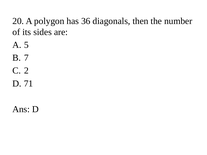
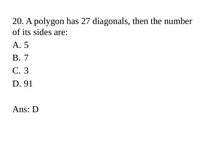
36: 36 -> 27 (86, 21)
2: 2 -> 3 (26, 71)
71: 71 -> 91 (29, 84)
